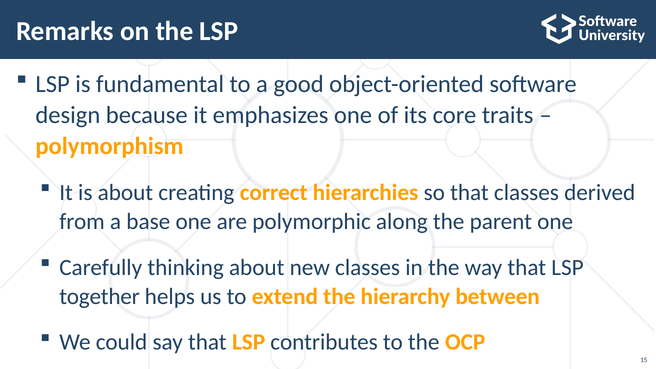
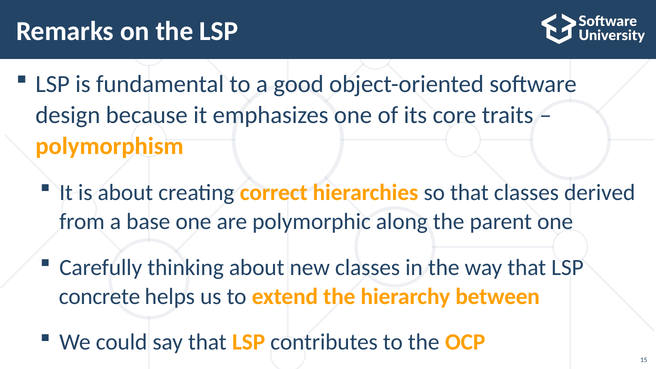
together: together -> concrete (100, 297)
